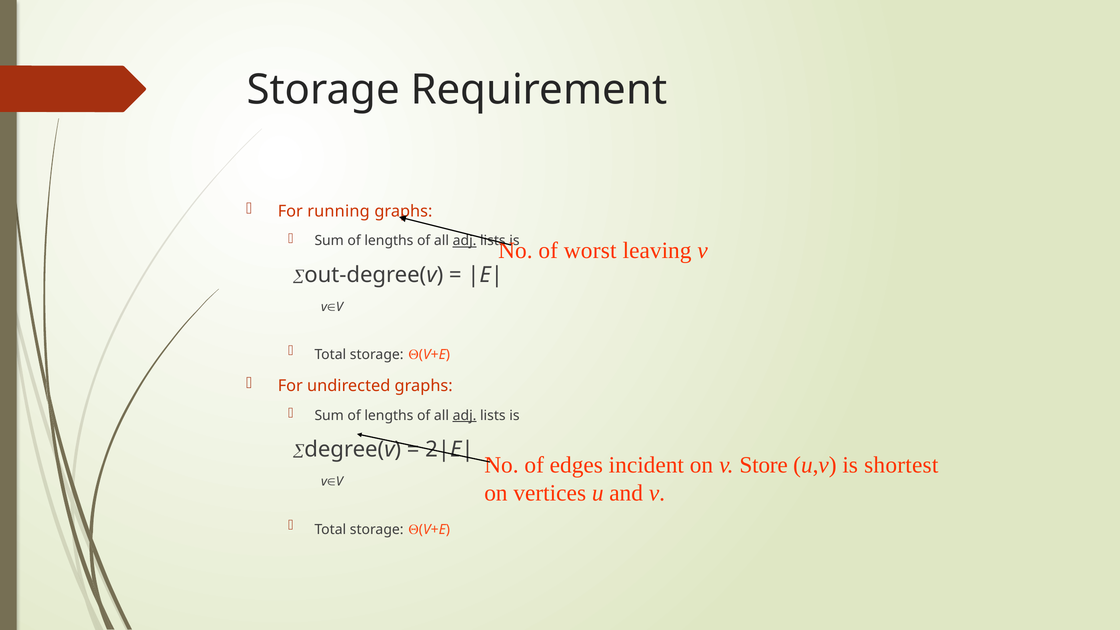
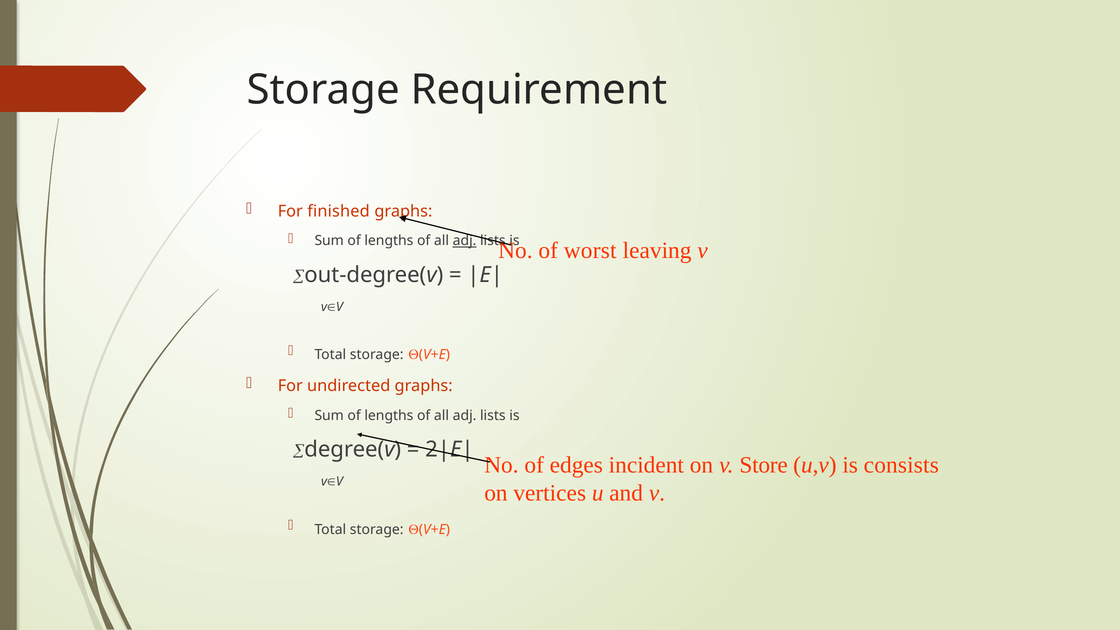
running: running -> finished (338, 211)
adj underline: present -> none (465, 415)
shortest: shortest -> consists (901, 465)
